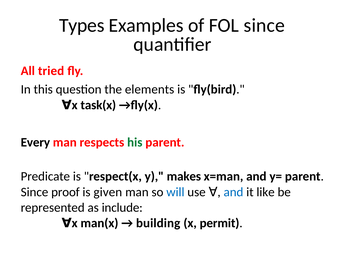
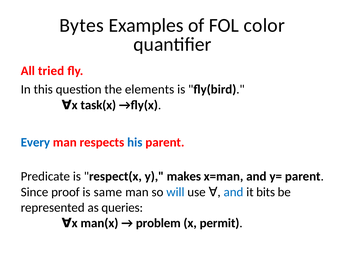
Types: Types -> Bytes (82, 25)
FOL since: since -> color (264, 25)
Every colour: black -> blue (35, 142)
his colour: green -> blue (135, 142)
given: given -> same (108, 192)
like: like -> bits (266, 192)
include: include -> queries (122, 207)
building: building -> problem (158, 223)
